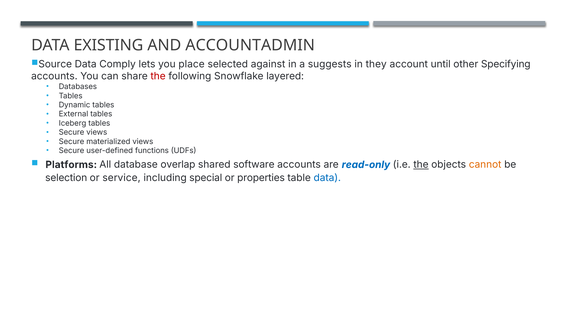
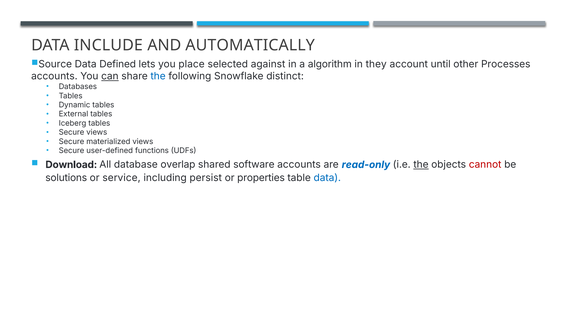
EXISTING: EXISTING -> INCLUDE (108, 45)
ACCOUNTADMIN: ACCOUNTADMIN -> AUTOMATICALLY (250, 45)
Comply: Comply -> Defined (118, 64)
suggests: suggests -> algorithm (330, 64)
Specifying: Specifying -> Processes (506, 64)
can underline: none -> present (110, 76)
the colour: red -> blue (158, 76)
layered: layered -> distinct (285, 76)
Platforms: Platforms -> Download (71, 165)
cannot colour: orange -> red (485, 165)
selection: selection -> solutions (66, 178)
special: special -> persist (206, 178)
